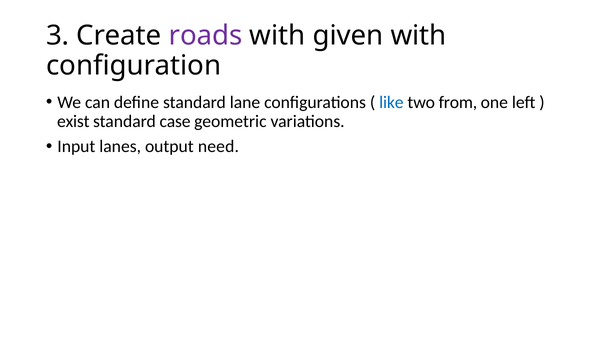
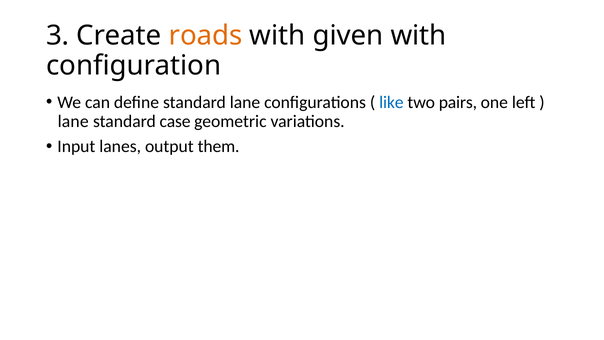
roads colour: purple -> orange (206, 36)
from: from -> pairs (458, 102)
exist: exist -> lane (73, 121)
need: need -> them (219, 146)
